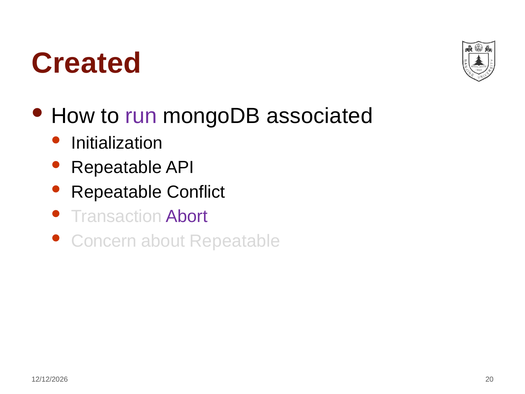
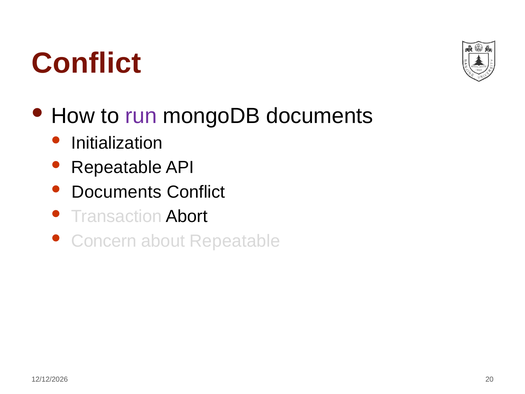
Created: Created -> Conflict (86, 63)
mongoDB associated: associated -> documents (320, 116)
Repeatable: Repeatable -> Documents (117, 192)
Abort colour: purple -> black (187, 216)
